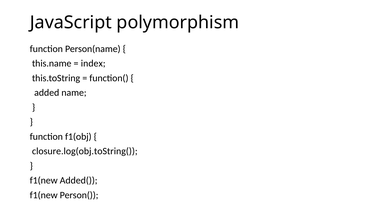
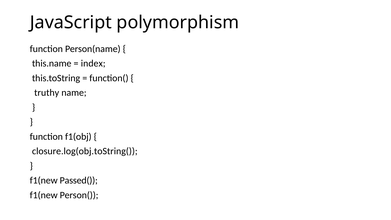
added: added -> truthy (47, 93)
Added(: Added( -> Passed( (79, 180)
